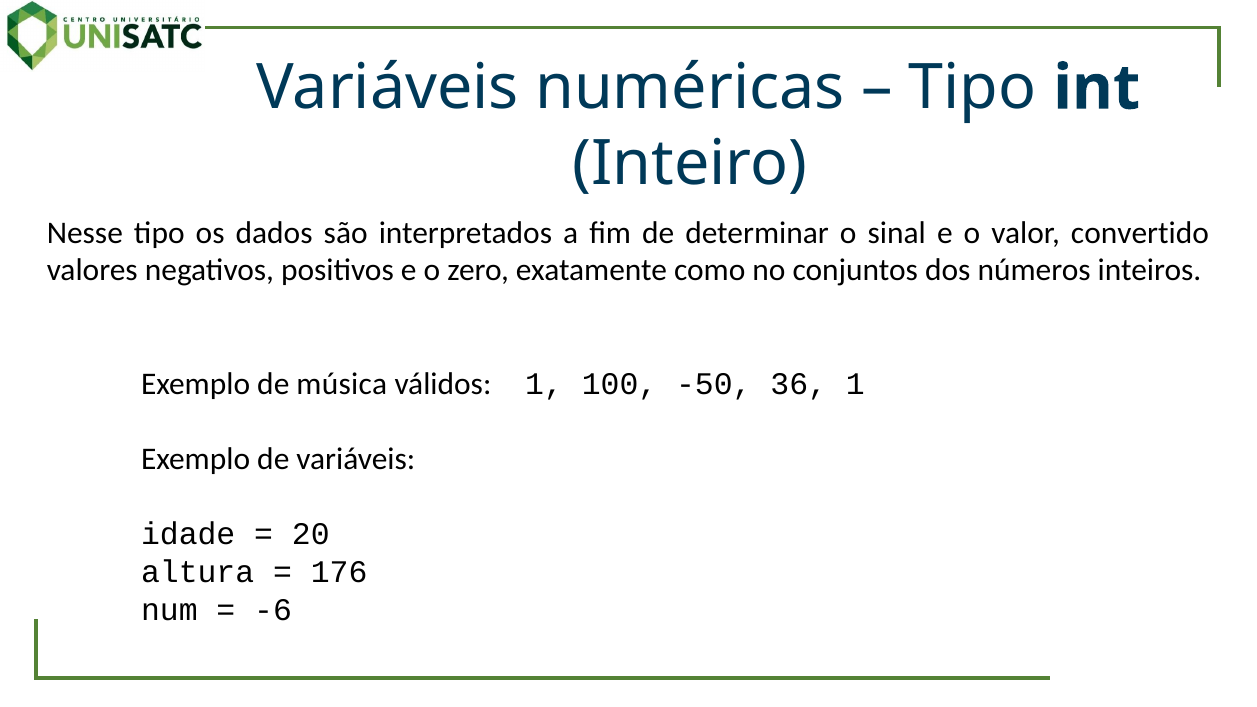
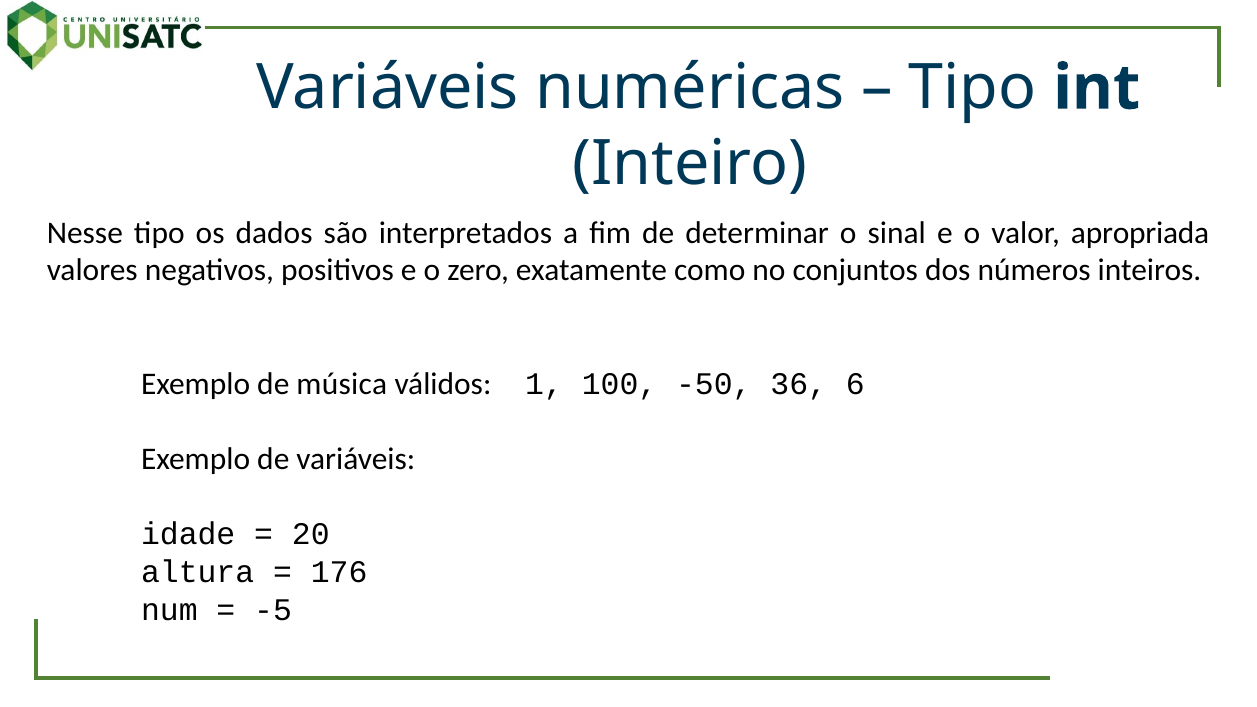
convertido: convertido -> apropriada (1140, 233)
36 1: 1 -> 6 (855, 384)
-6: -6 -> -5 (273, 610)
